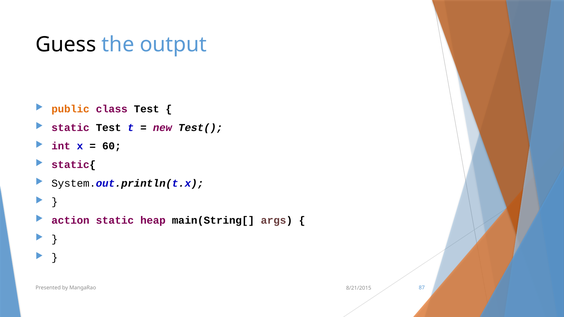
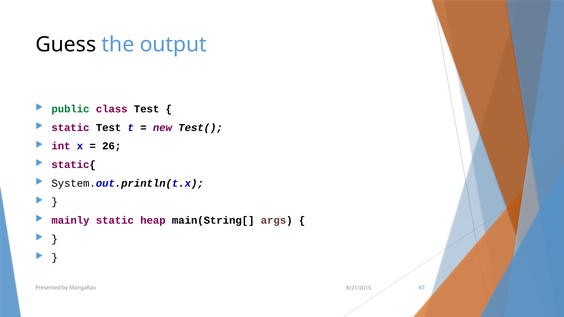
public colour: orange -> green (70, 109)
60: 60 -> 26 (112, 146)
action: action -> mainly (70, 221)
